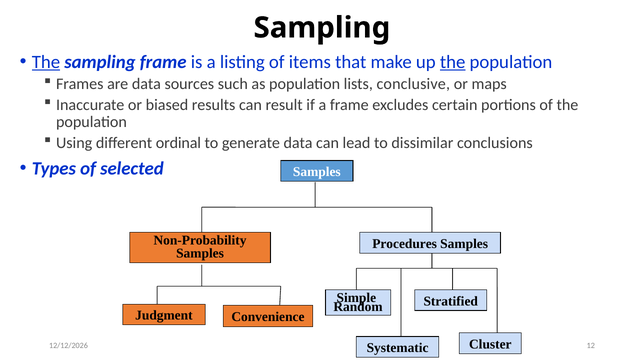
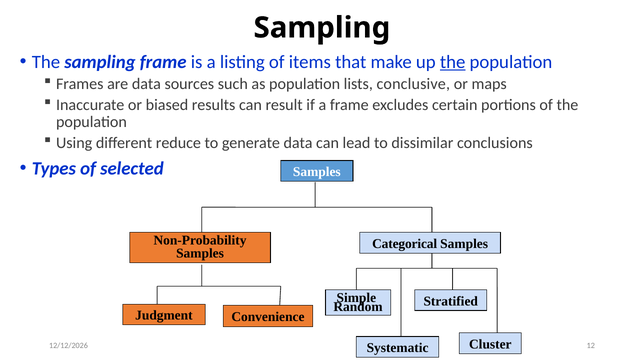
The underline: present -> none (46, 62)
ordinal: ordinal -> reduce (178, 143)
Procedures: Procedures -> Categorical (405, 244)
